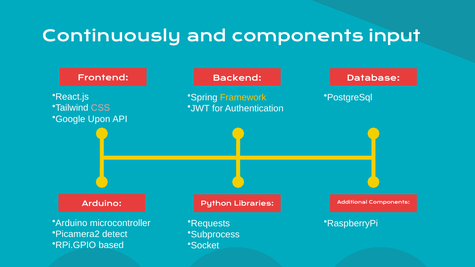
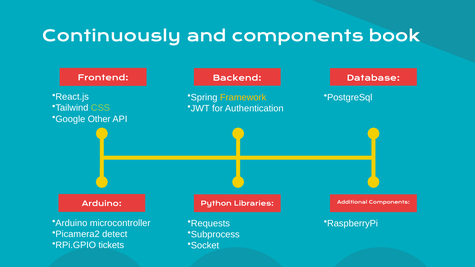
input: input -> book (395, 36)
CSS colour: pink -> light green (100, 108)
Upon: Upon -> Other (99, 119)
based: based -> tickets (111, 245)
